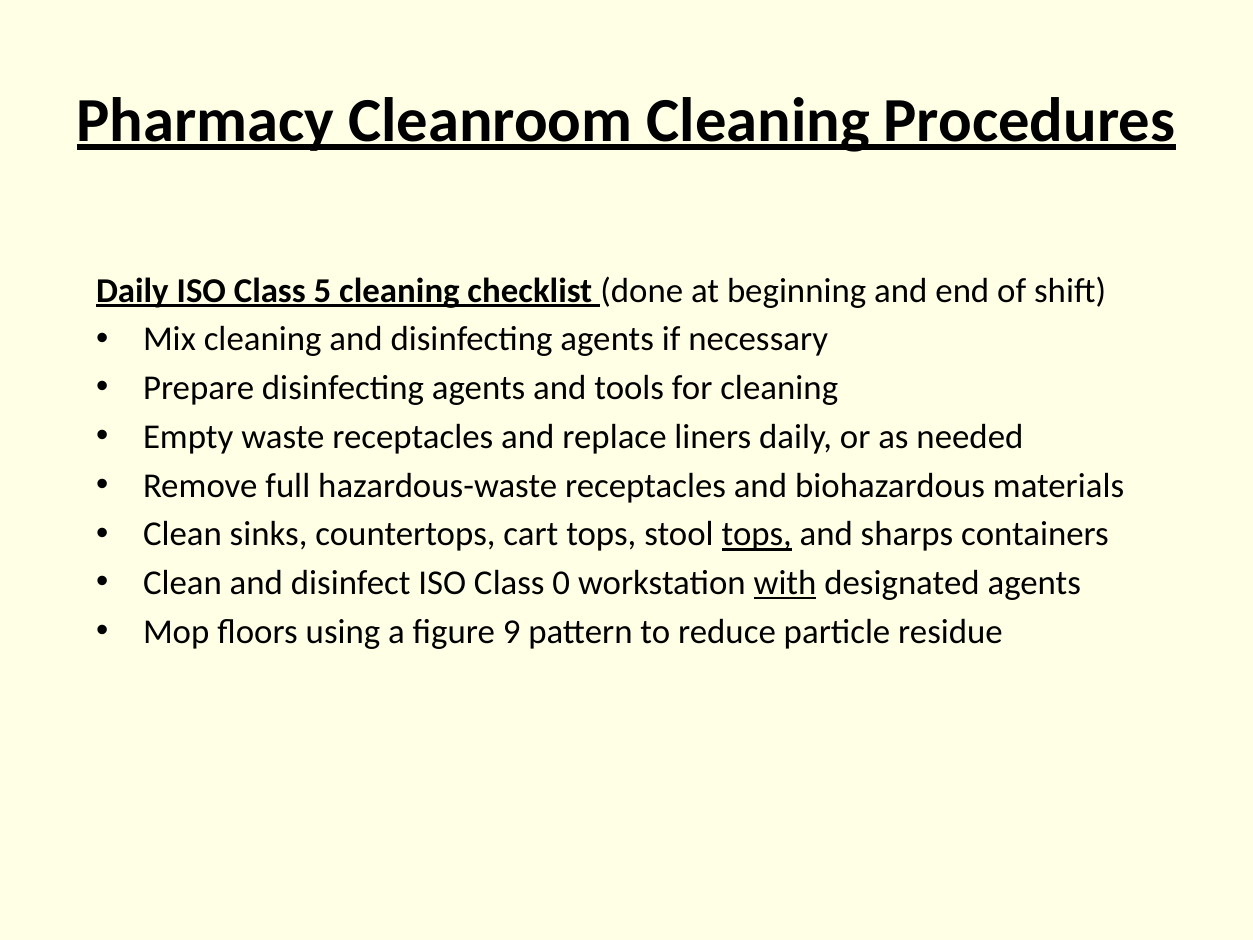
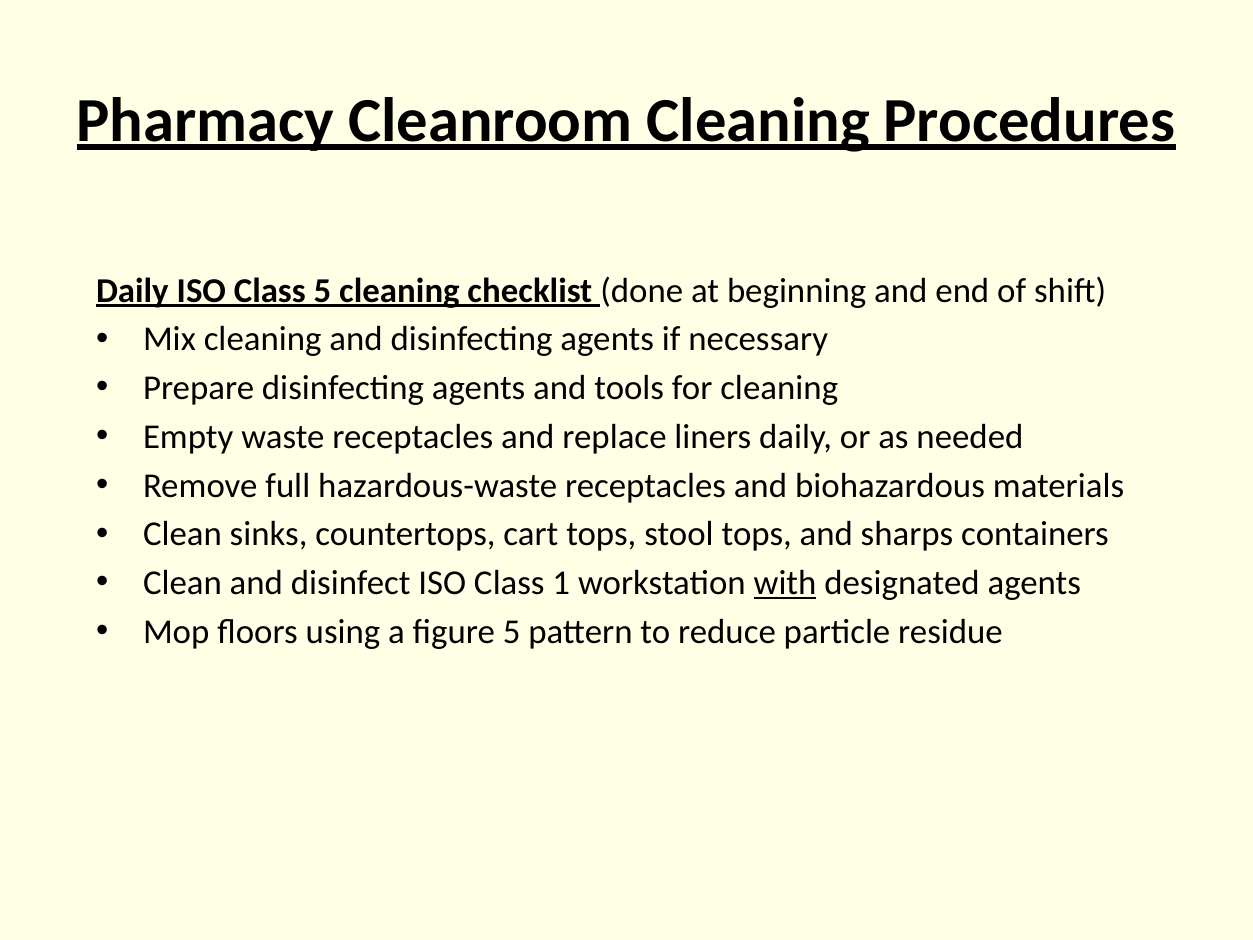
tops underline: present -> none (757, 534)
0: 0 -> 1 (561, 583)
figure 9: 9 -> 5 (512, 632)
